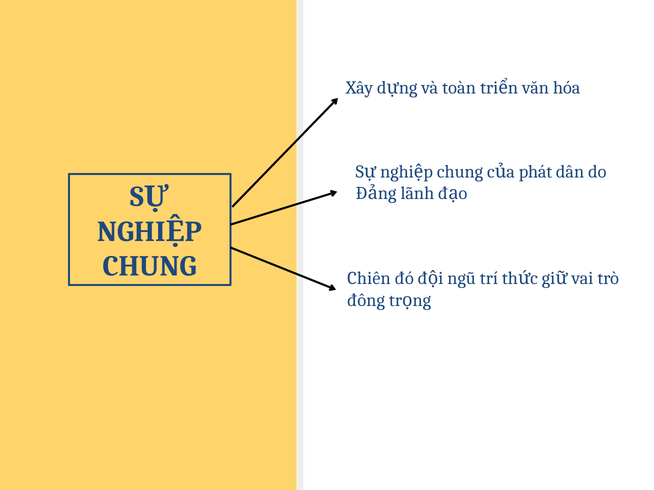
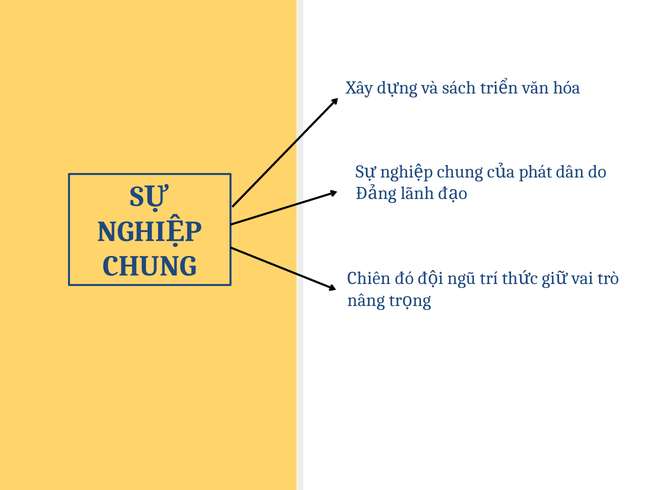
toàn: toàn -> sách (459, 88)
đồng: đồng -> nâng (366, 300)
